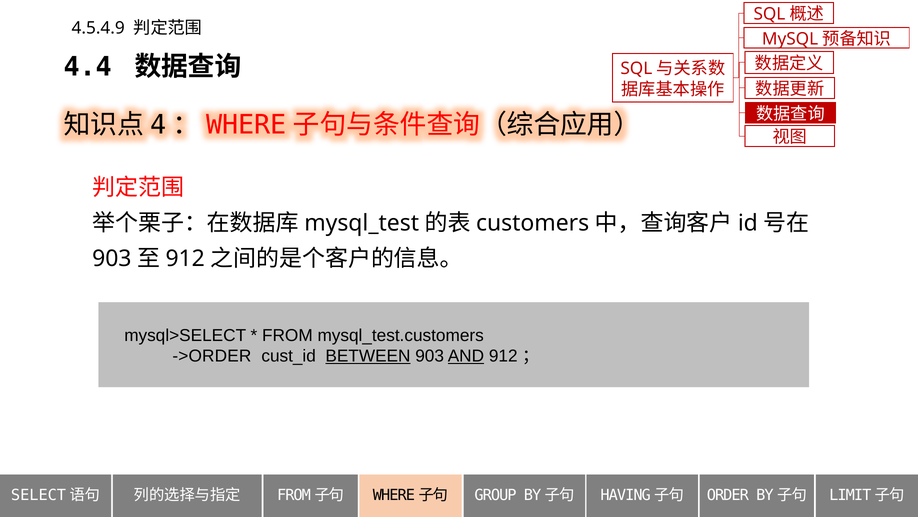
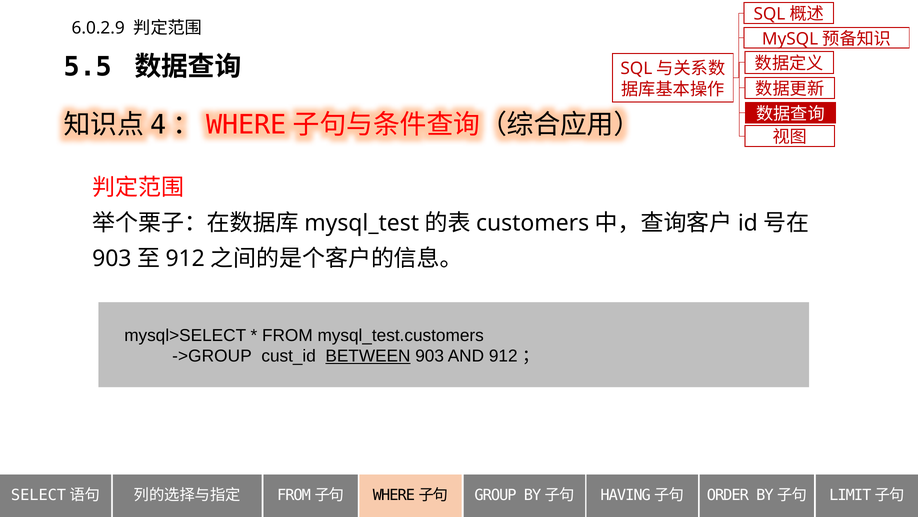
4.5.4.9: 4.5.4.9 -> 6.0.2.9 (98, 28)
4.4: 4.4 -> 5.5 (88, 67)
->ORDER: ->ORDER -> ->GROUP (212, 356)
AND underline: present -> none (466, 356)
